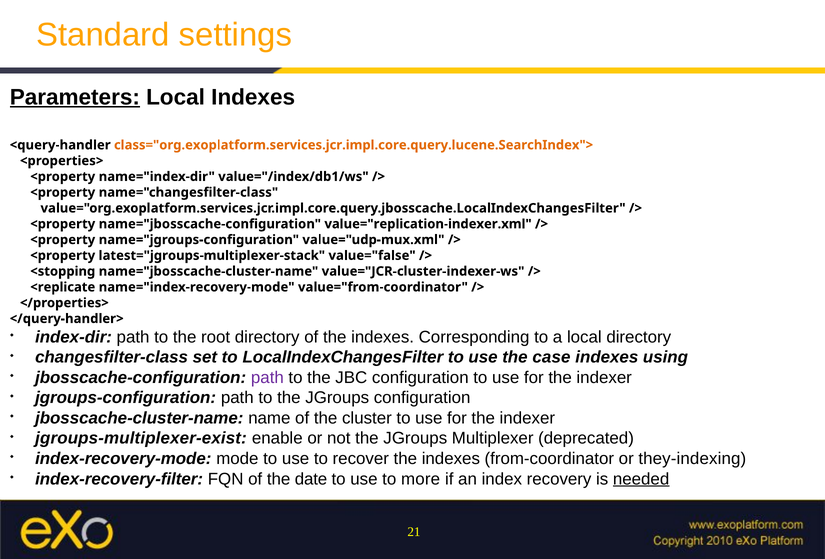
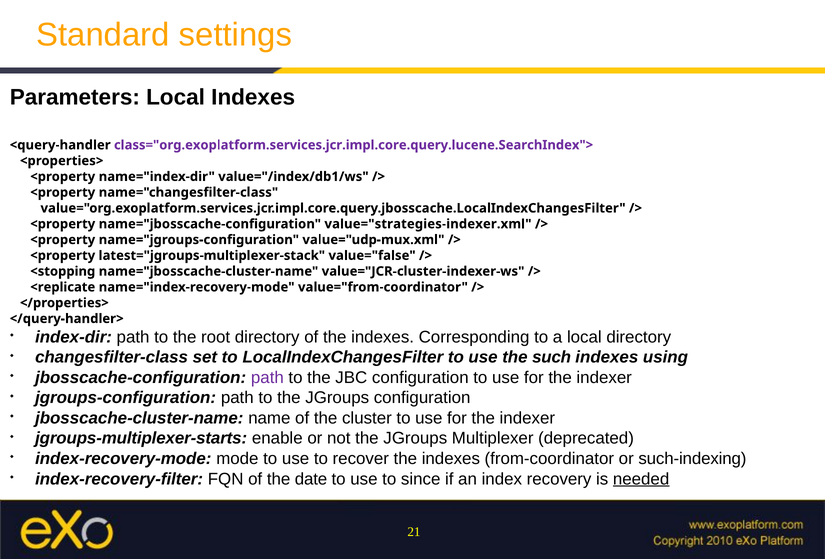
Parameters underline: present -> none (75, 97)
class="org.exoplatform.services.jcr.impl.core.query.lucene.SearchIndex"> colour: orange -> purple (354, 145)
value="replication-indexer.xml: value="replication-indexer.xml -> value="strategies-indexer.xml (428, 224)
case: case -> such (552, 357)
jgroups-multiplexer-exist: jgroups-multiplexer-exist -> jgroups-multiplexer-starts (141, 438)
they-indexing: they-indexing -> such-indexing (692, 459)
more: more -> since (421, 479)
